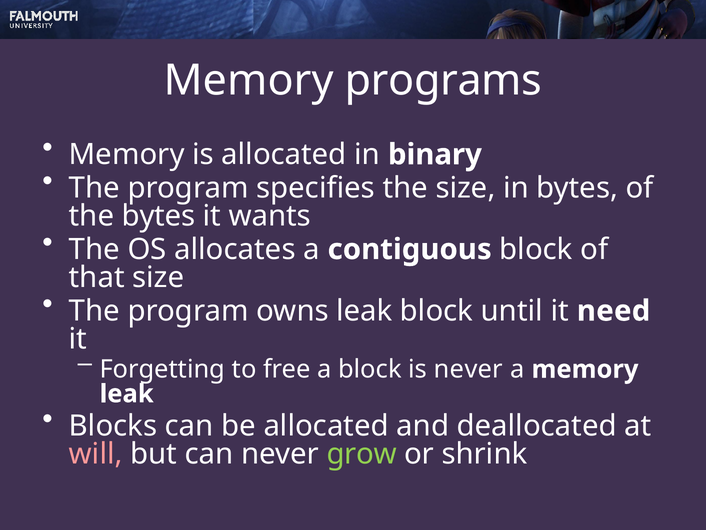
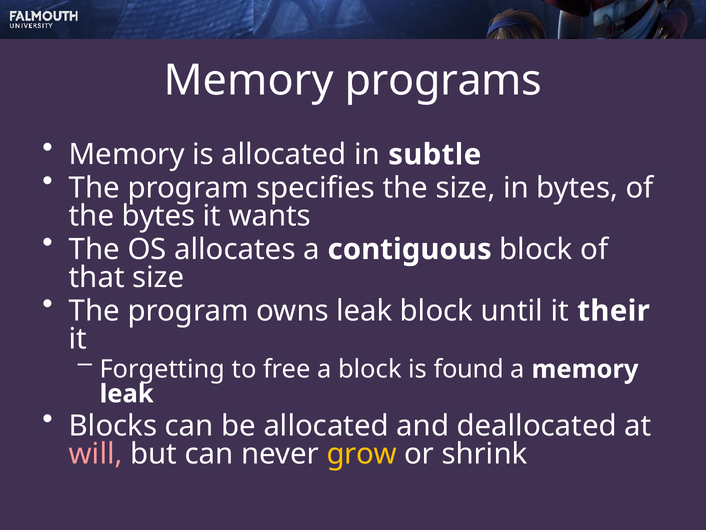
binary: binary -> subtle (435, 154)
need: need -> their (614, 311)
is never: never -> found (469, 369)
grow colour: light green -> yellow (362, 454)
